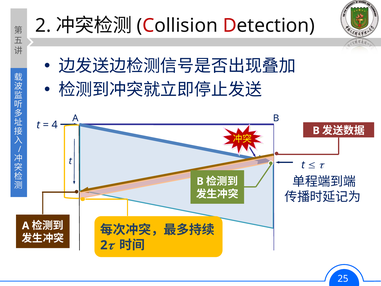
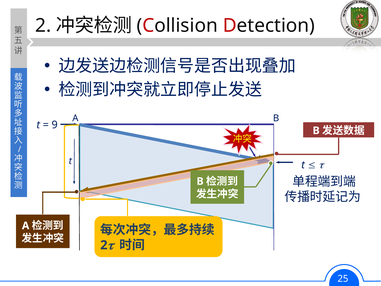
4: 4 -> 9 (55, 125)
